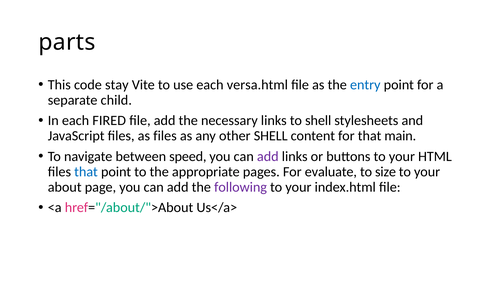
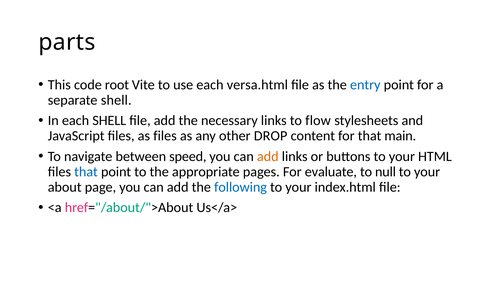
stay: stay -> root (117, 85)
separate child: child -> shell (116, 100)
each FIRED: FIRED -> SHELL (109, 121)
to shell: shell -> flow (318, 121)
other SHELL: SHELL -> DROP (271, 136)
add colour: purple -> orange (268, 156)
size: size -> null (386, 172)
following colour: purple -> blue (241, 187)
